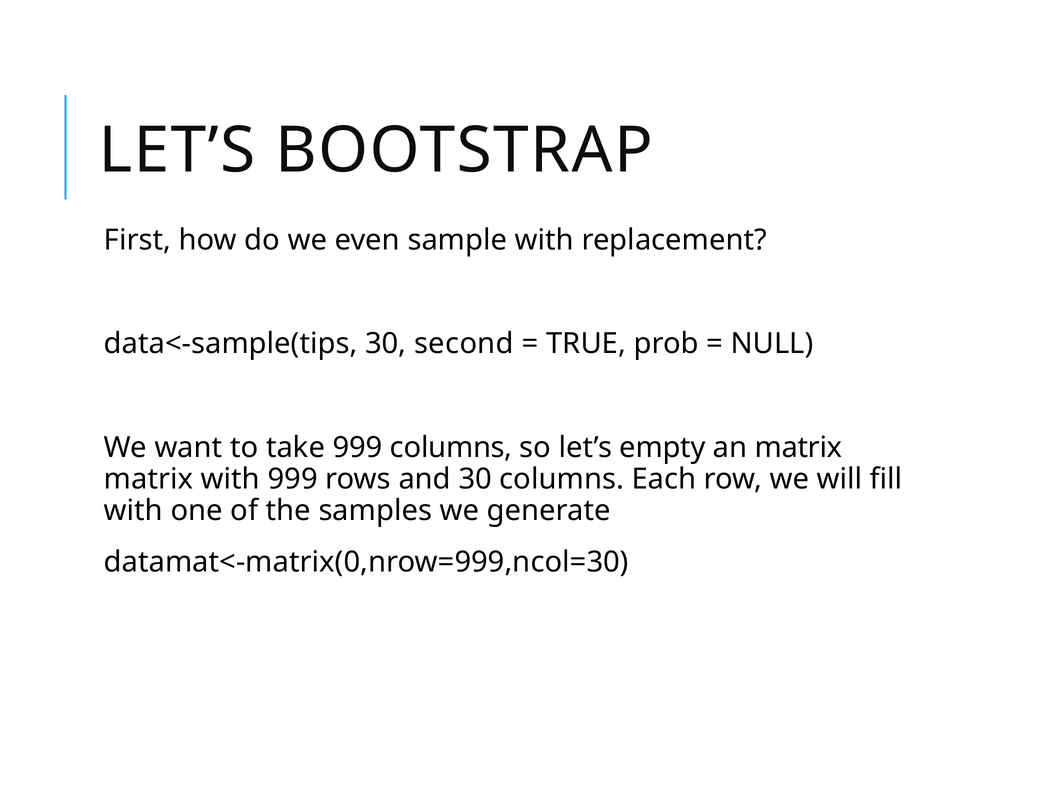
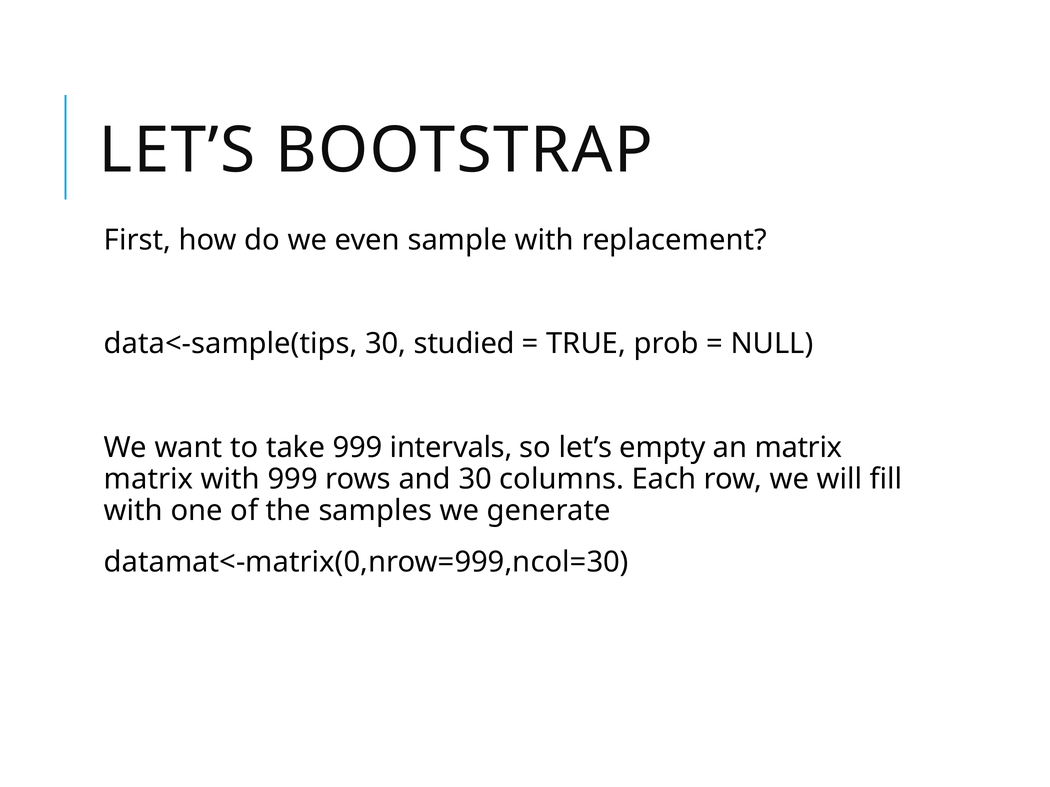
second: second -> studied (464, 344)
999 columns: columns -> intervals (451, 448)
